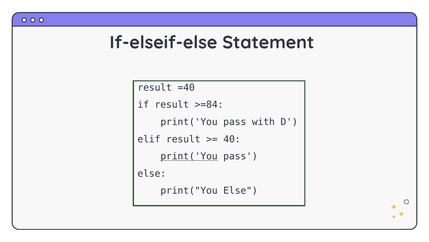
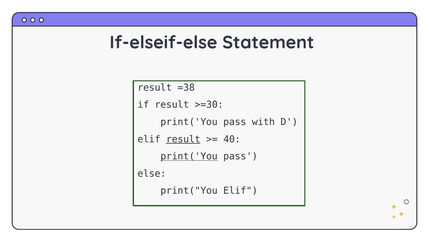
=40: =40 -> =38 (186, 87)
>=84: >=84 -> >=30 (209, 105)
result underline: none -> present (183, 139)
print("You Else: Else -> Elif (241, 190)
